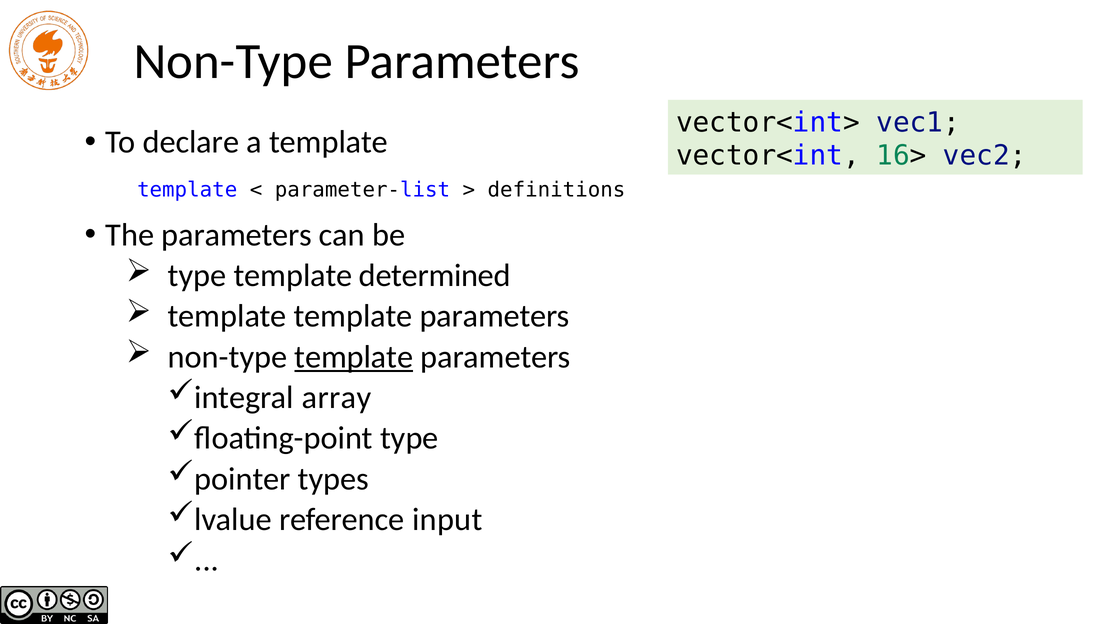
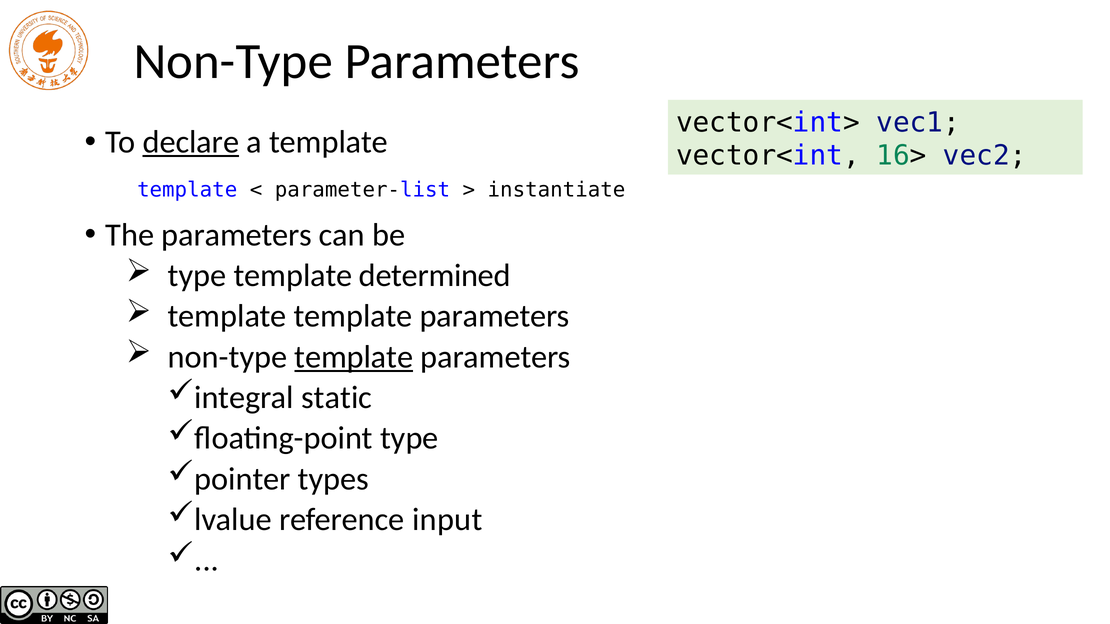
declare underline: none -> present (191, 142)
definitions: definitions -> instantiate (556, 190)
array: array -> static (337, 398)
